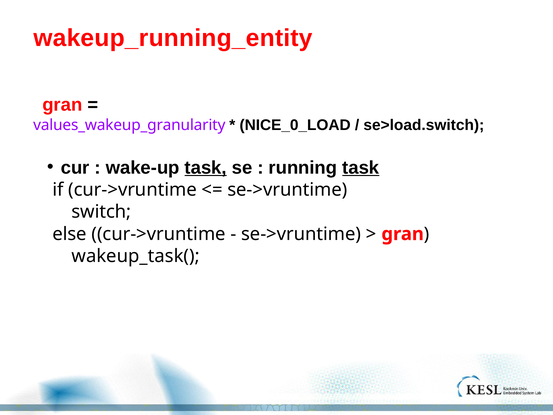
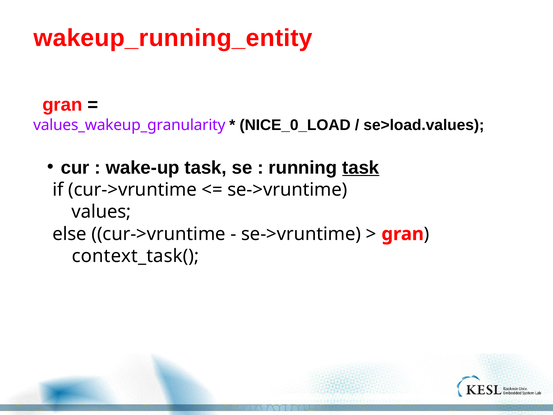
se>load.switch: se>load.switch -> se>load.values (424, 125)
task underline: present -> none (206, 167)
switch: switch -> values (101, 212)
wakeup_task(: wakeup_task( -> context_task( (136, 256)
